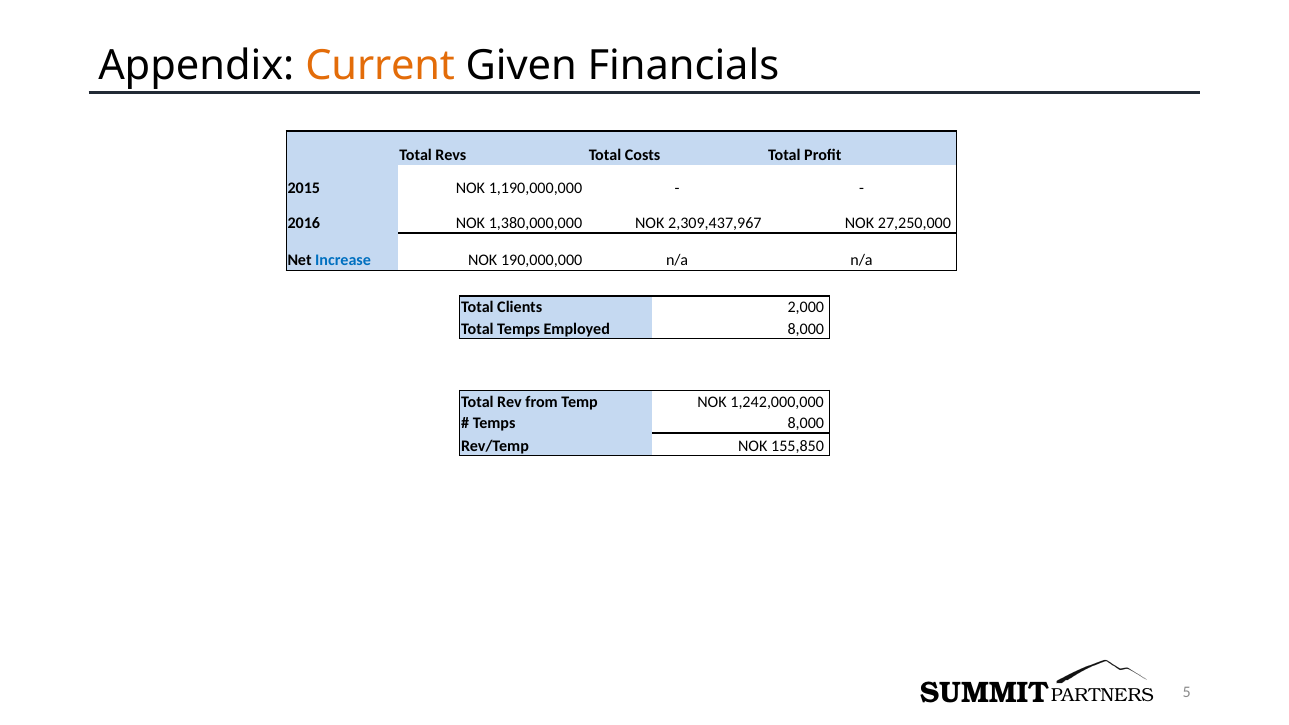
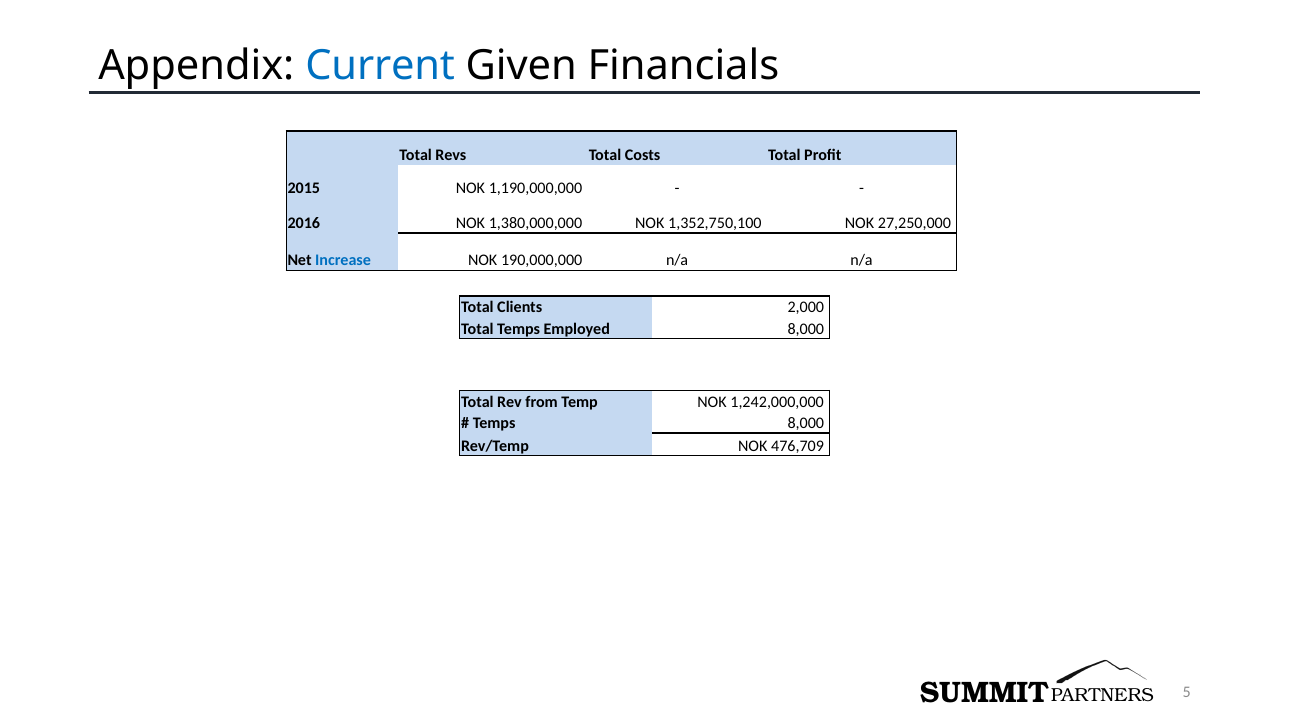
Current colour: orange -> blue (380, 66)
2,309,437,967: 2,309,437,967 -> 1,352,750,100 (715, 224)
155,850: 155,850 -> 476,709 (798, 446)
